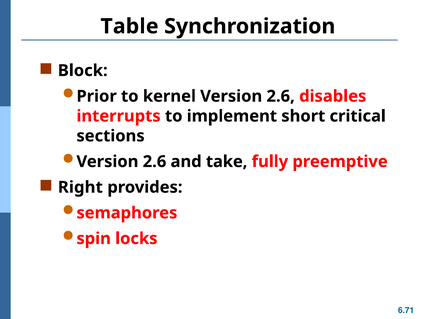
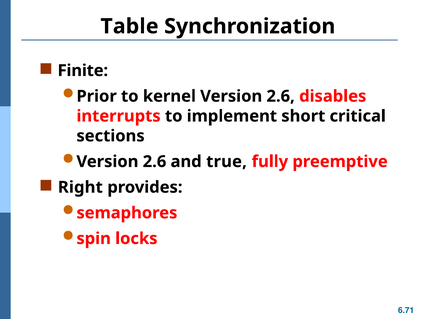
Block: Block -> Finite (83, 71)
take: take -> true (227, 162)
